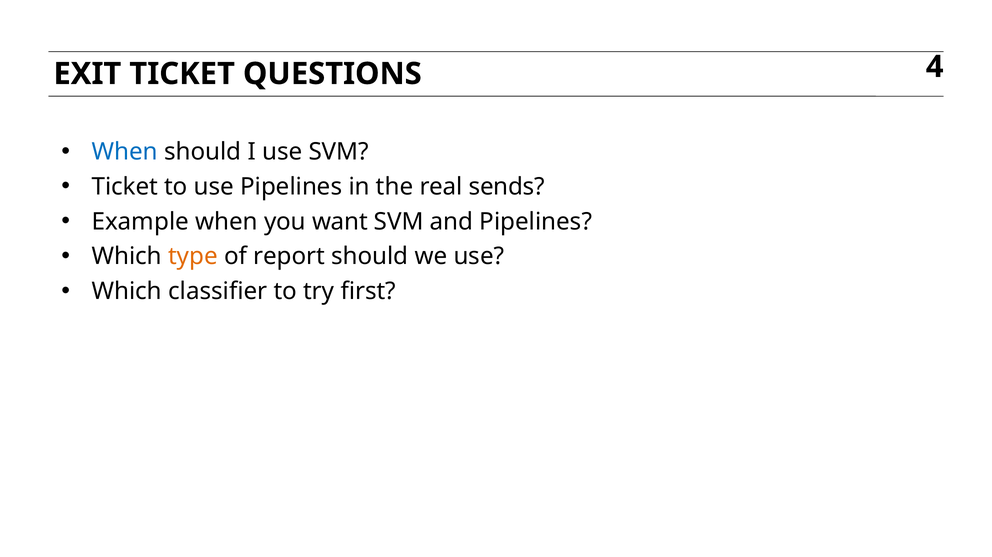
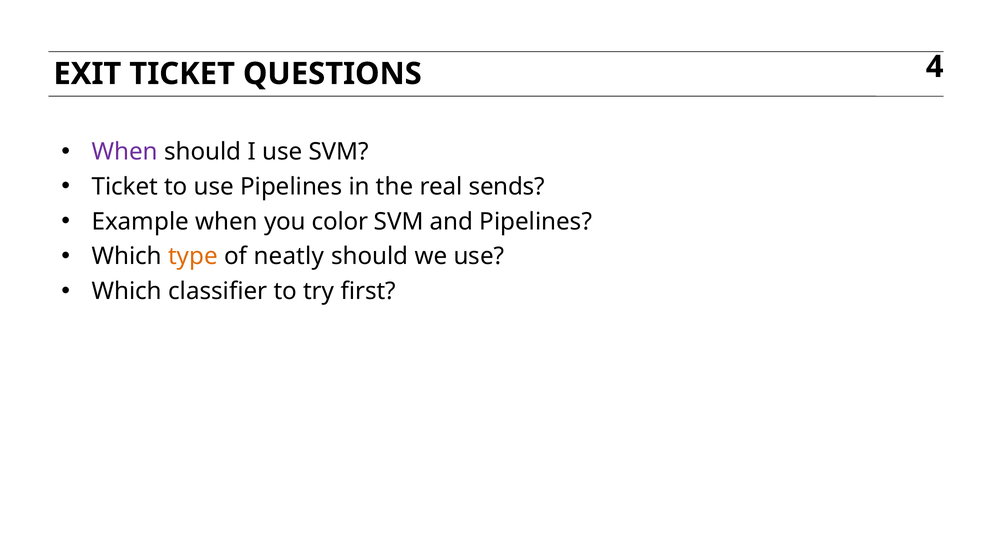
When colour: blue -> purple (125, 152)
want: want -> color (340, 222)
report: report -> neatly (289, 256)
